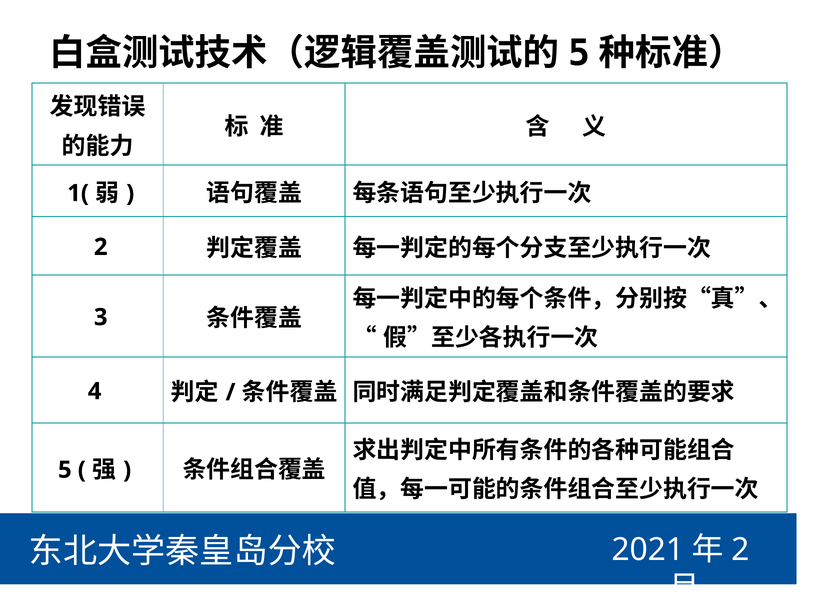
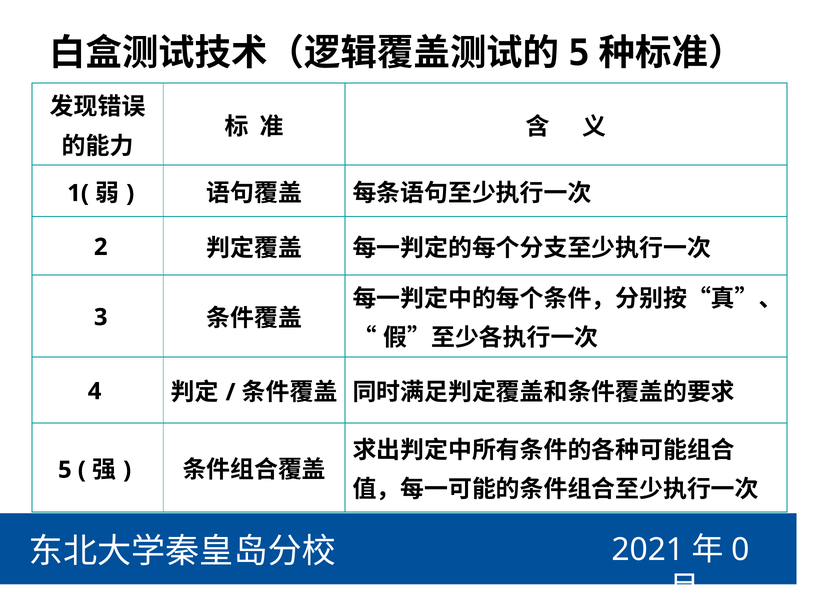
2: 2 -> 0 (740, 550)
